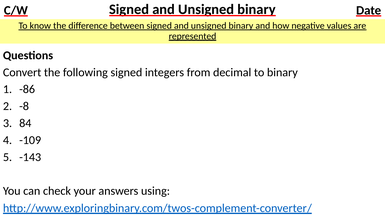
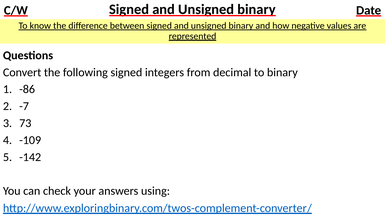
-8: -8 -> -7 (24, 106)
84: 84 -> 73 (25, 124)
-143: -143 -> -142 (30, 158)
